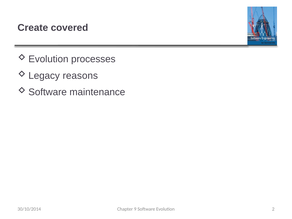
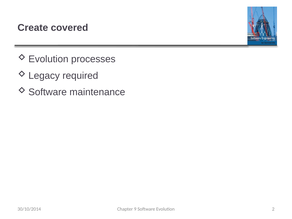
reasons: reasons -> required (80, 76)
